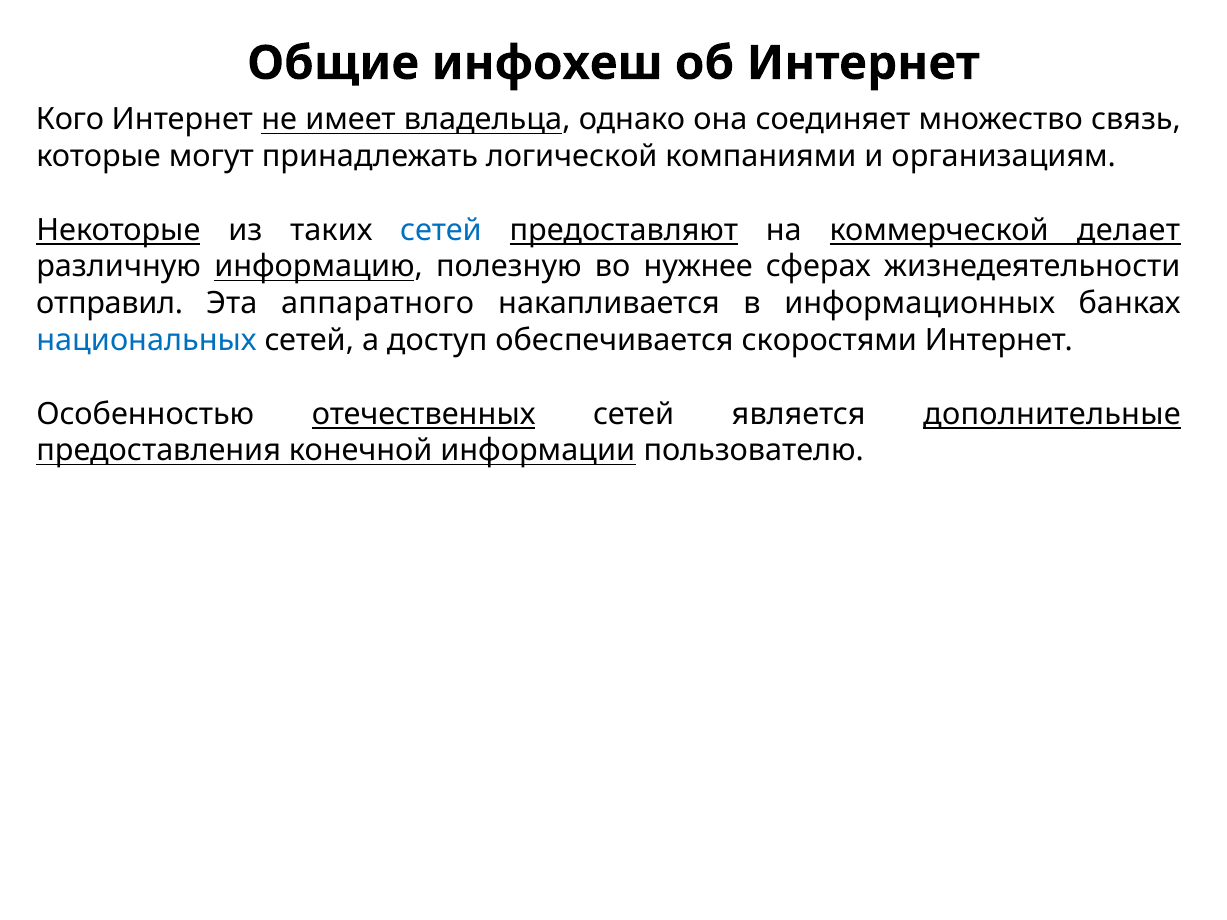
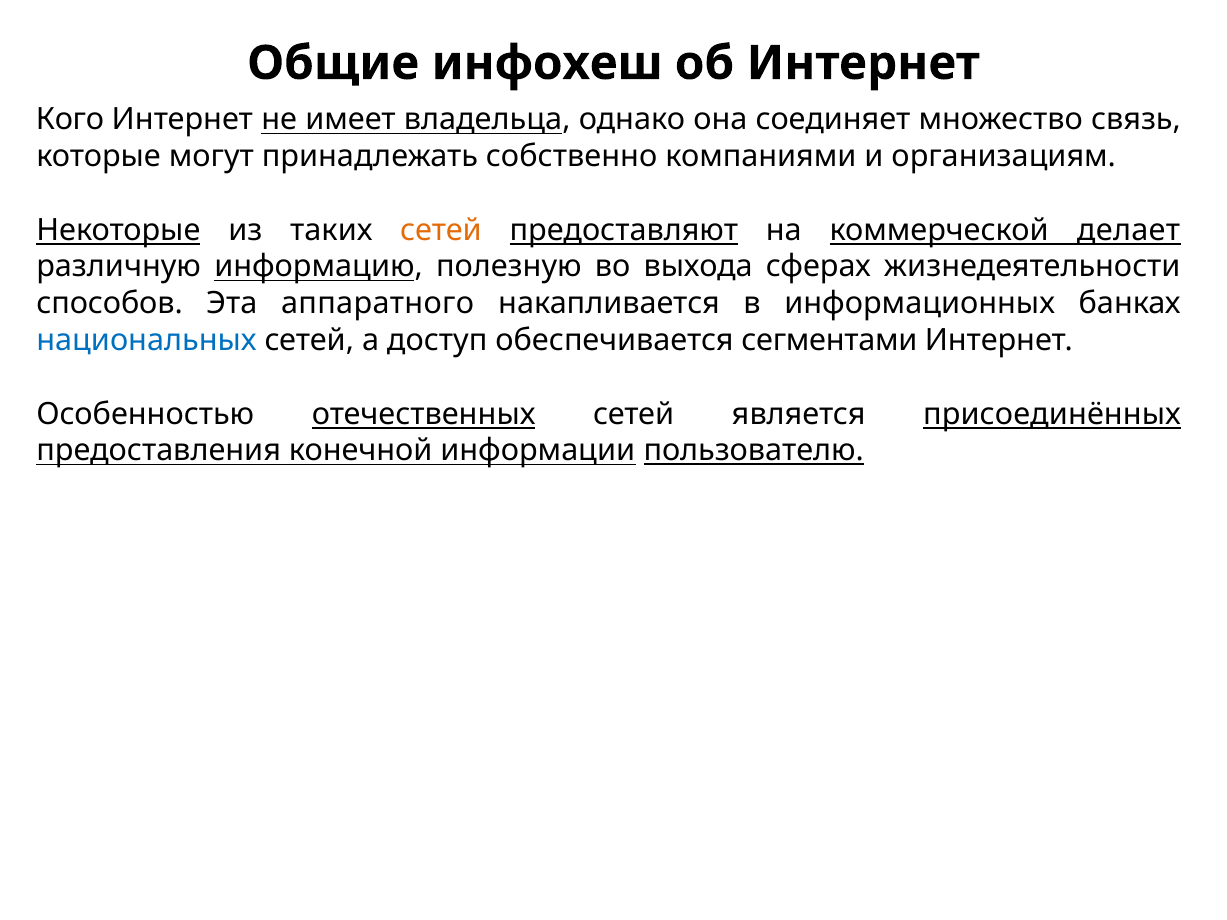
логической: логической -> собственно (572, 156)
сетей colour: blue -> orange (441, 230)
нужнее: нужнее -> выхода (698, 267)
отправил: отправил -> способов (110, 304)
скоростями: скоростями -> сегментами (829, 340)
дополнительные: дополнительные -> присоединённых (1052, 414)
пользователю underline: none -> present (754, 451)
